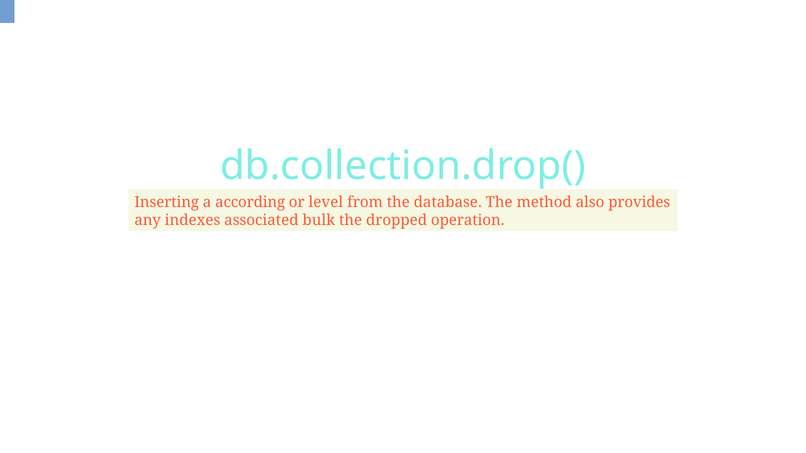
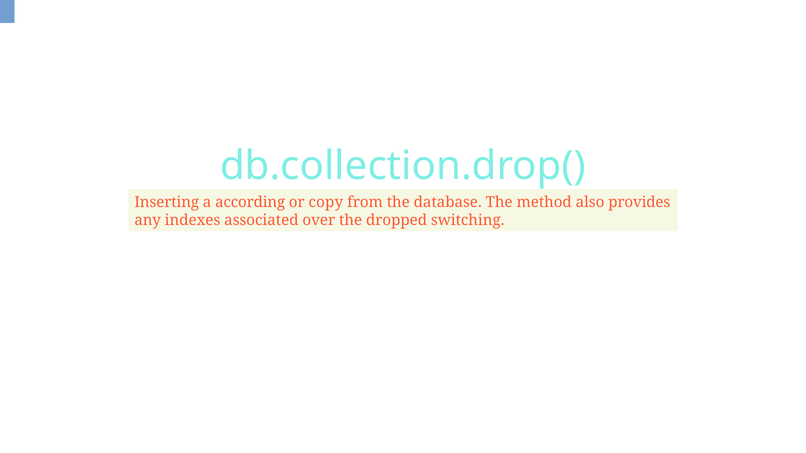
level: level -> copy (326, 202)
bulk: bulk -> over (319, 220)
operation: operation -> switching (468, 220)
